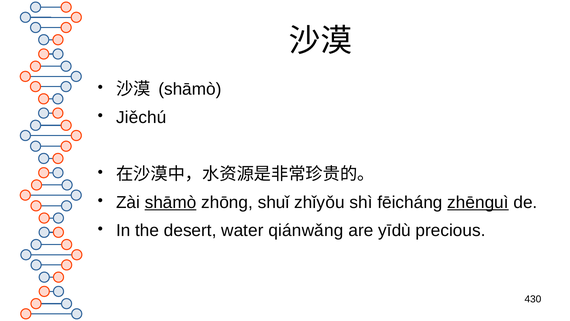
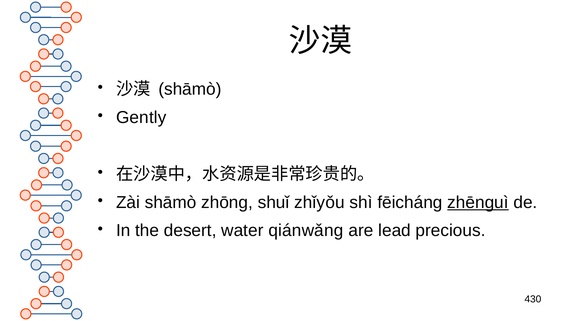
Jiěchú: Jiěchú -> Gently (141, 117)
shāmò underline: present -> none (171, 202)
yīdù: yīdù -> lead (395, 230)
